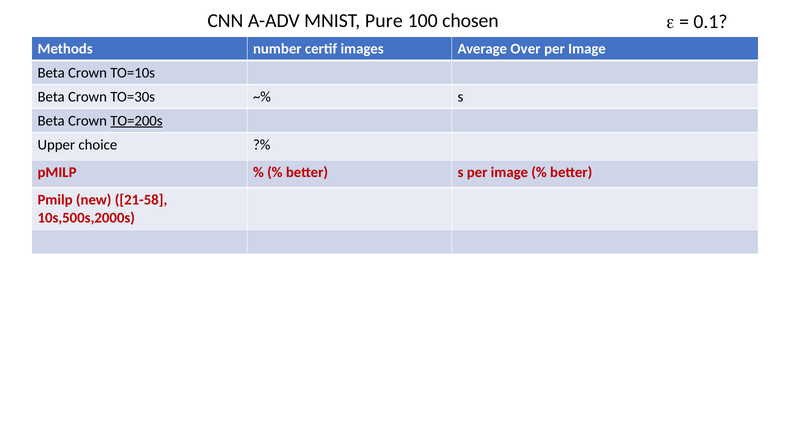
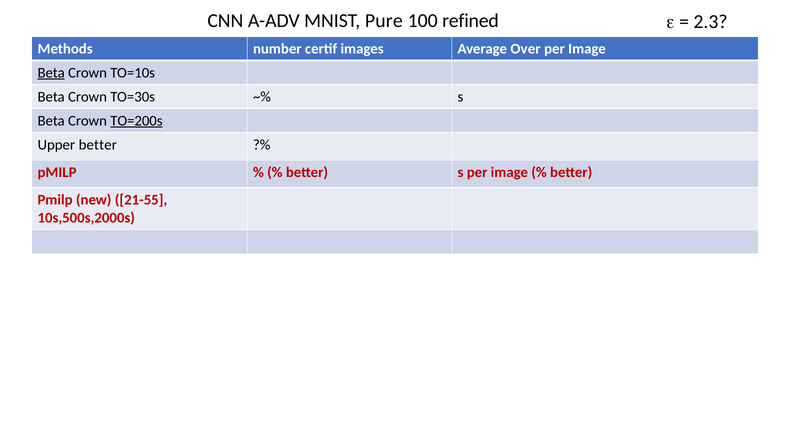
chosen: chosen -> refined (470, 21)
0.1: 0.1 -> 2.3 (711, 22)
Beta underline: none -> present (51, 73)
Upper choice: choice -> better (98, 145)
21-58: 21-58 -> 21-55 (141, 200)
